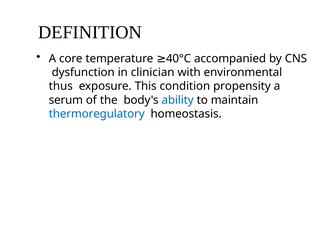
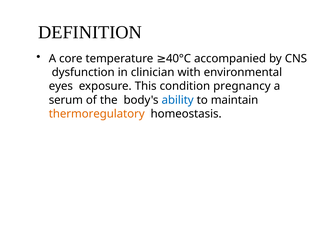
thus: thus -> eyes (61, 86)
propensity: propensity -> pregnancy (242, 86)
thermoregulatory colour: blue -> orange (97, 114)
